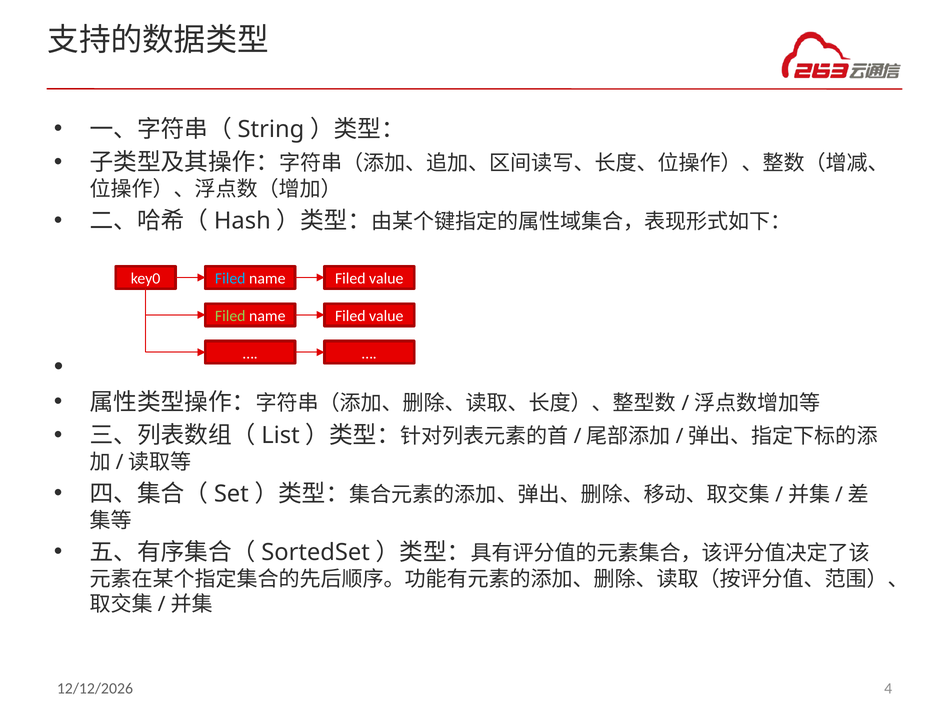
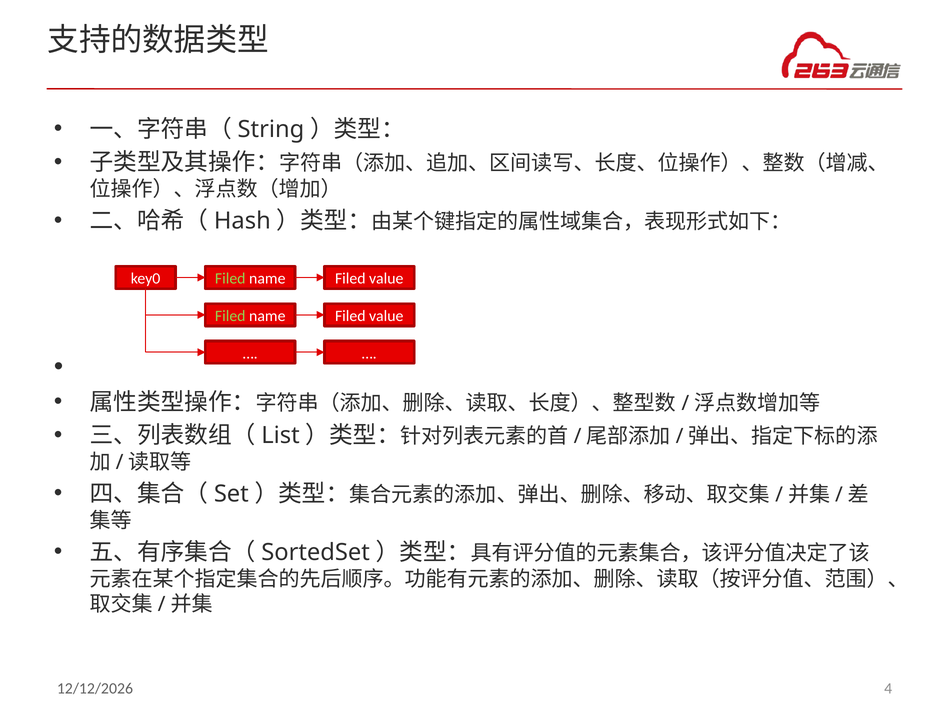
Filed colour: light blue -> light green (230, 278)
